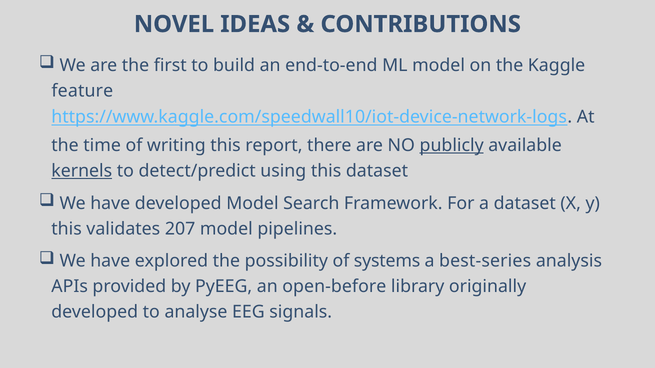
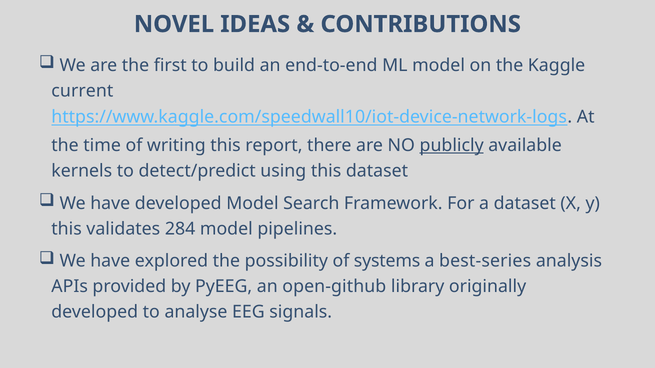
feature: feature -> current (82, 91)
kernels underline: present -> none (82, 171)
207: 207 -> 284 (180, 229)
open-before: open-before -> open-github (334, 287)
